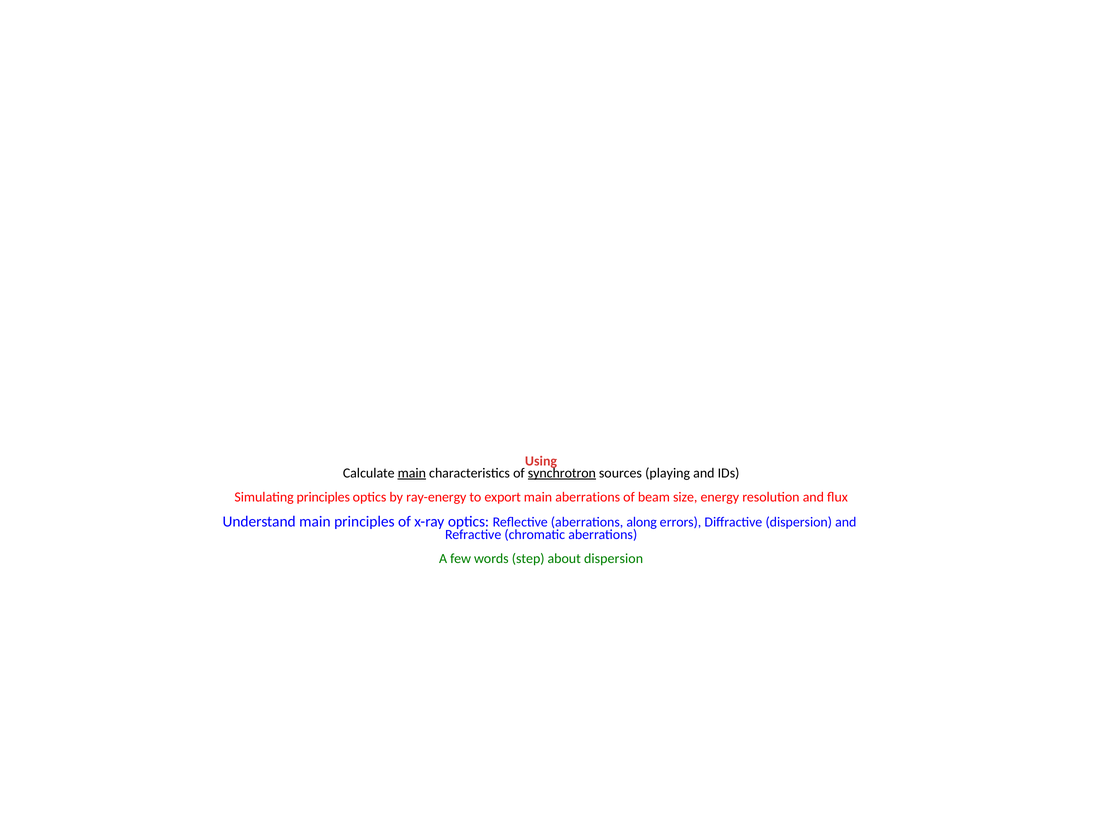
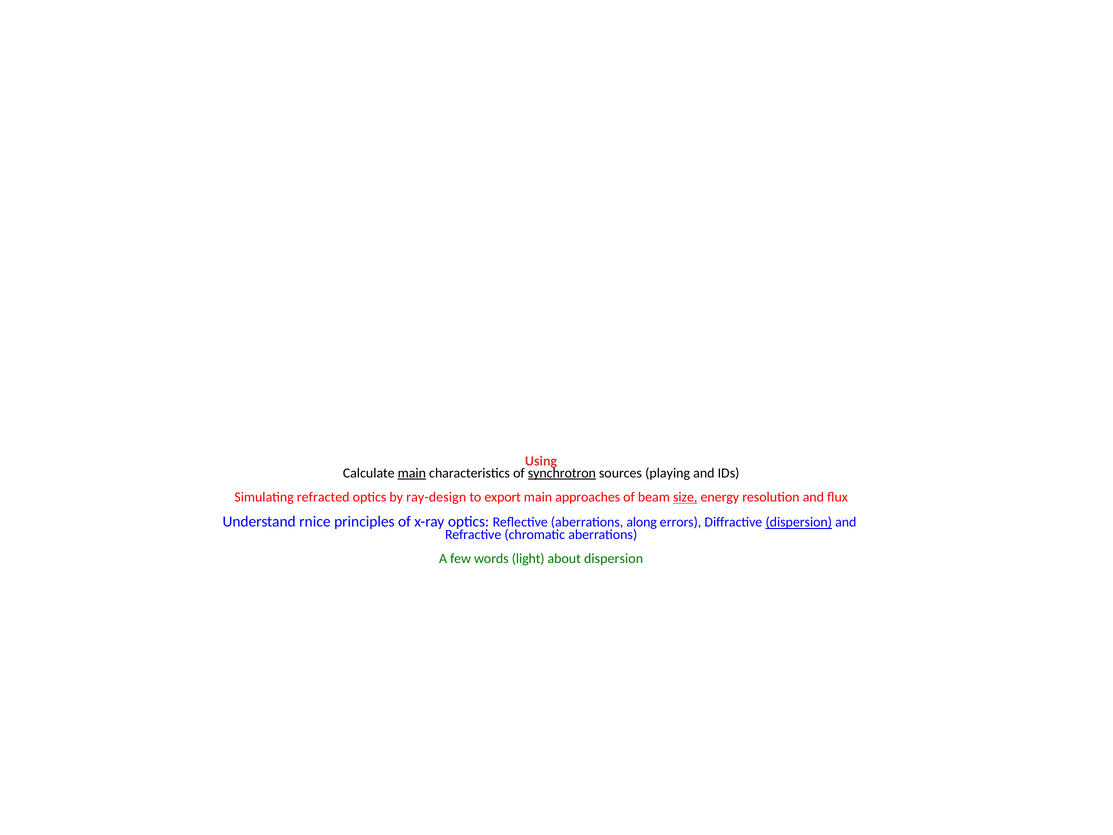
Simulating principles: principles -> refracted (323, 497)
ray-energy: ray-energy -> ray-design (436, 497)
main aberrations: aberrations -> approaches (588, 497)
size underline: none -> present (685, 497)
Understand main: main -> rnice (315, 522)
dispersion underline: none -> present (799, 522)
step: step -> light (528, 559)
